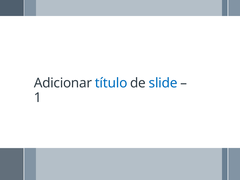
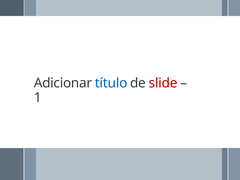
slide colour: blue -> red (163, 83)
